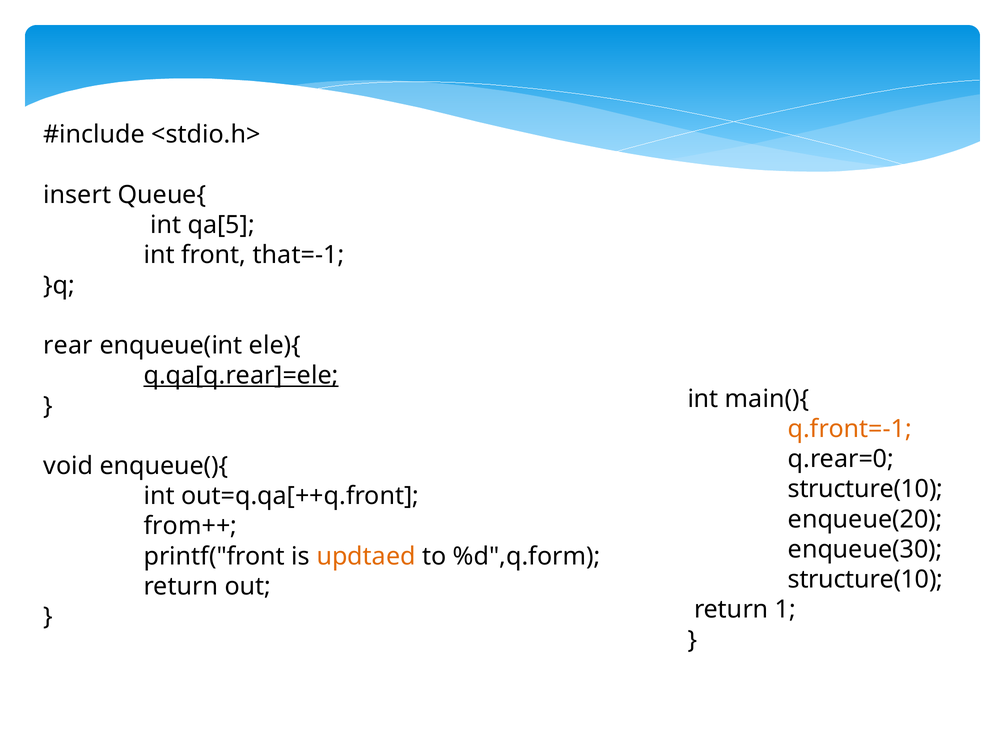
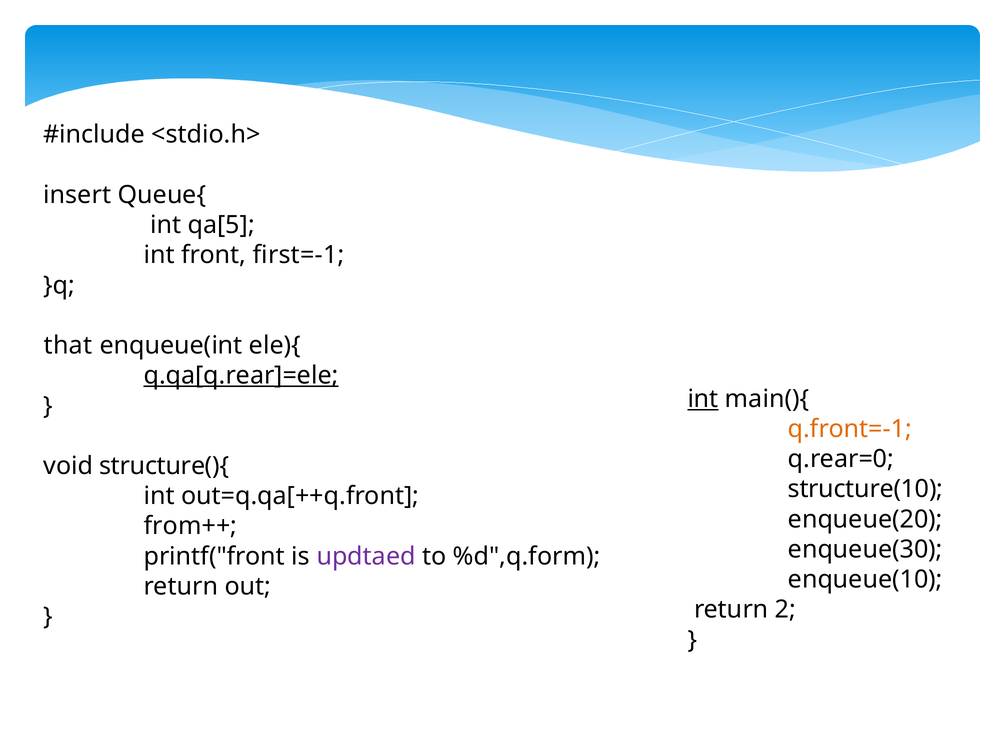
that=-1: that=-1 -> first=-1 (298, 255)
rear: rear -> that (68, 345)
int underline: none -> present (703, 399)
enqueue(){: enqueue(){ -> structure(){ (164, 466)
updtaed colour: orange -> purple (366, 556)
structure(10: structure(10 -> enqueue(10 (865, 580)
1: 1 -> 2 (785, 610)
